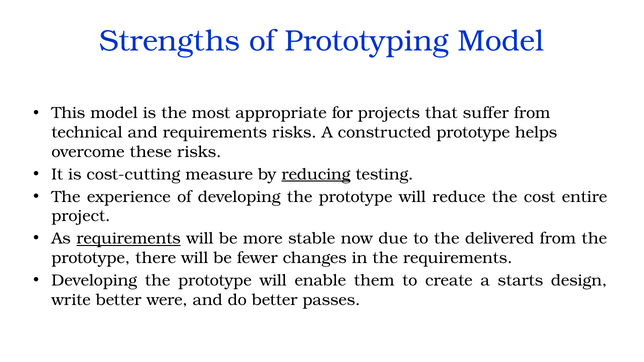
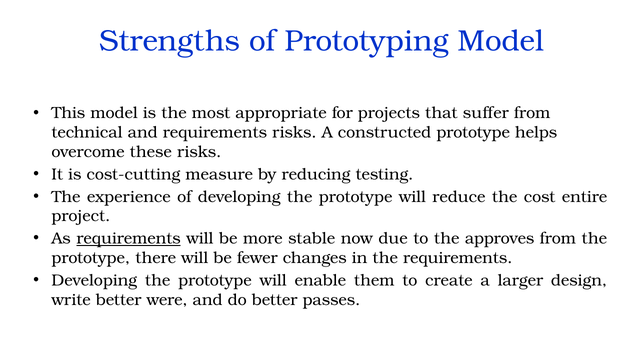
reducing underline: present -> none (316, 174)
delivered: delivered -> approves (500, 239)
starts: starts -> larger (520, 281)
